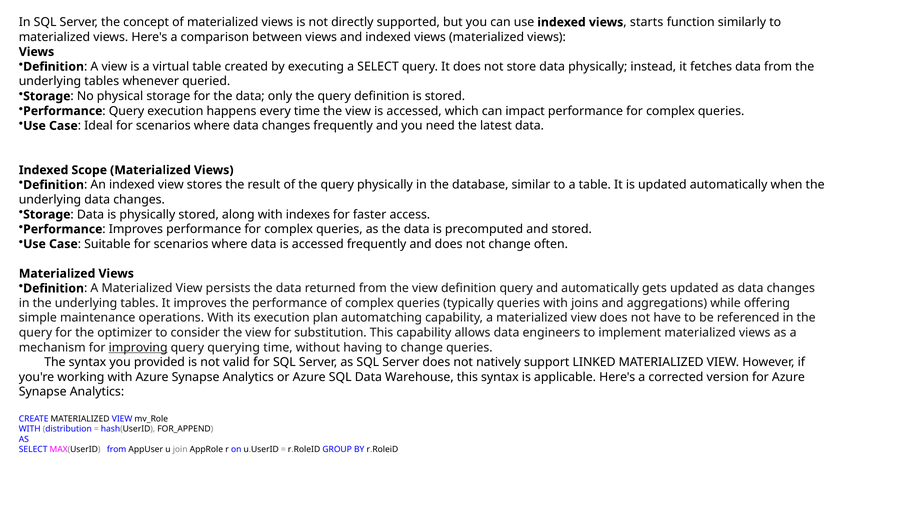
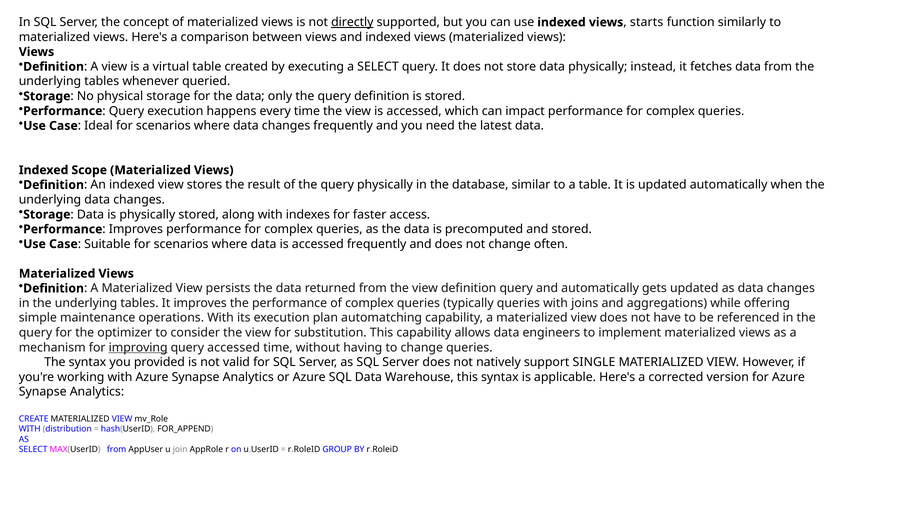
directly underline: none -> present (352, 22)
query querying: querying -> accessed (234, 348)
LINKED: LINKED -> SINGLE (594, 362)
